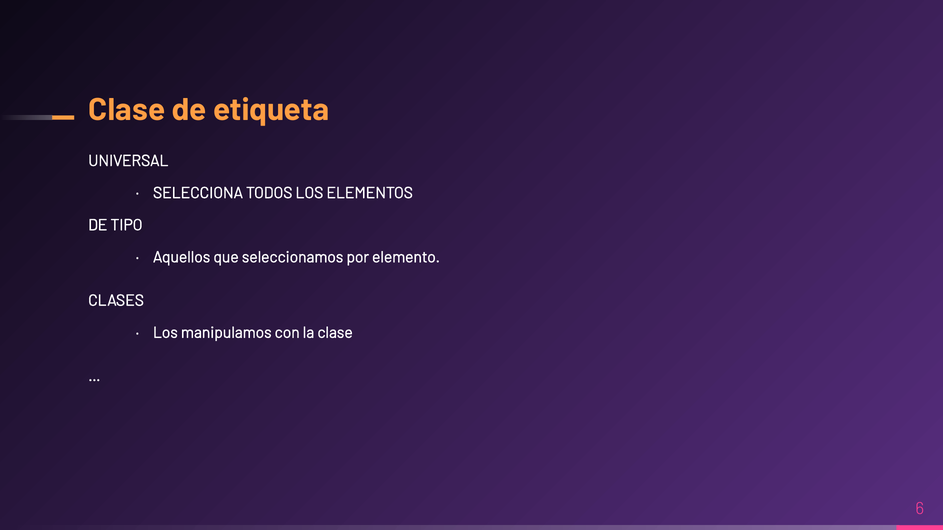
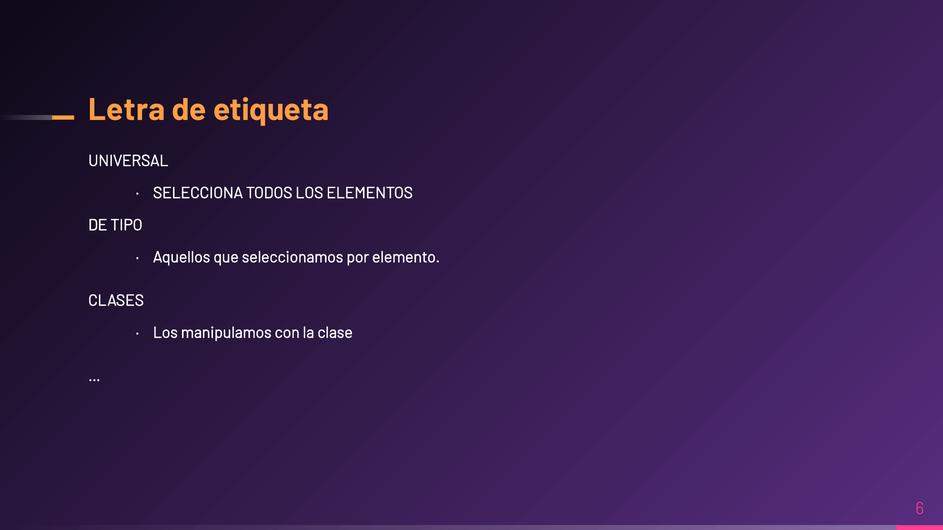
Clase: Clase -> Letra (127, 110)
